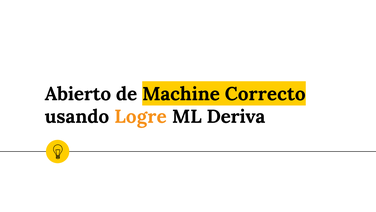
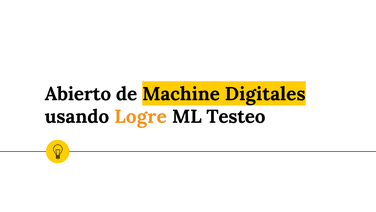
Correcto: Correcto -> Digitales (265, 94)
Deriva: Deriva -> Testeo (236, 116)
